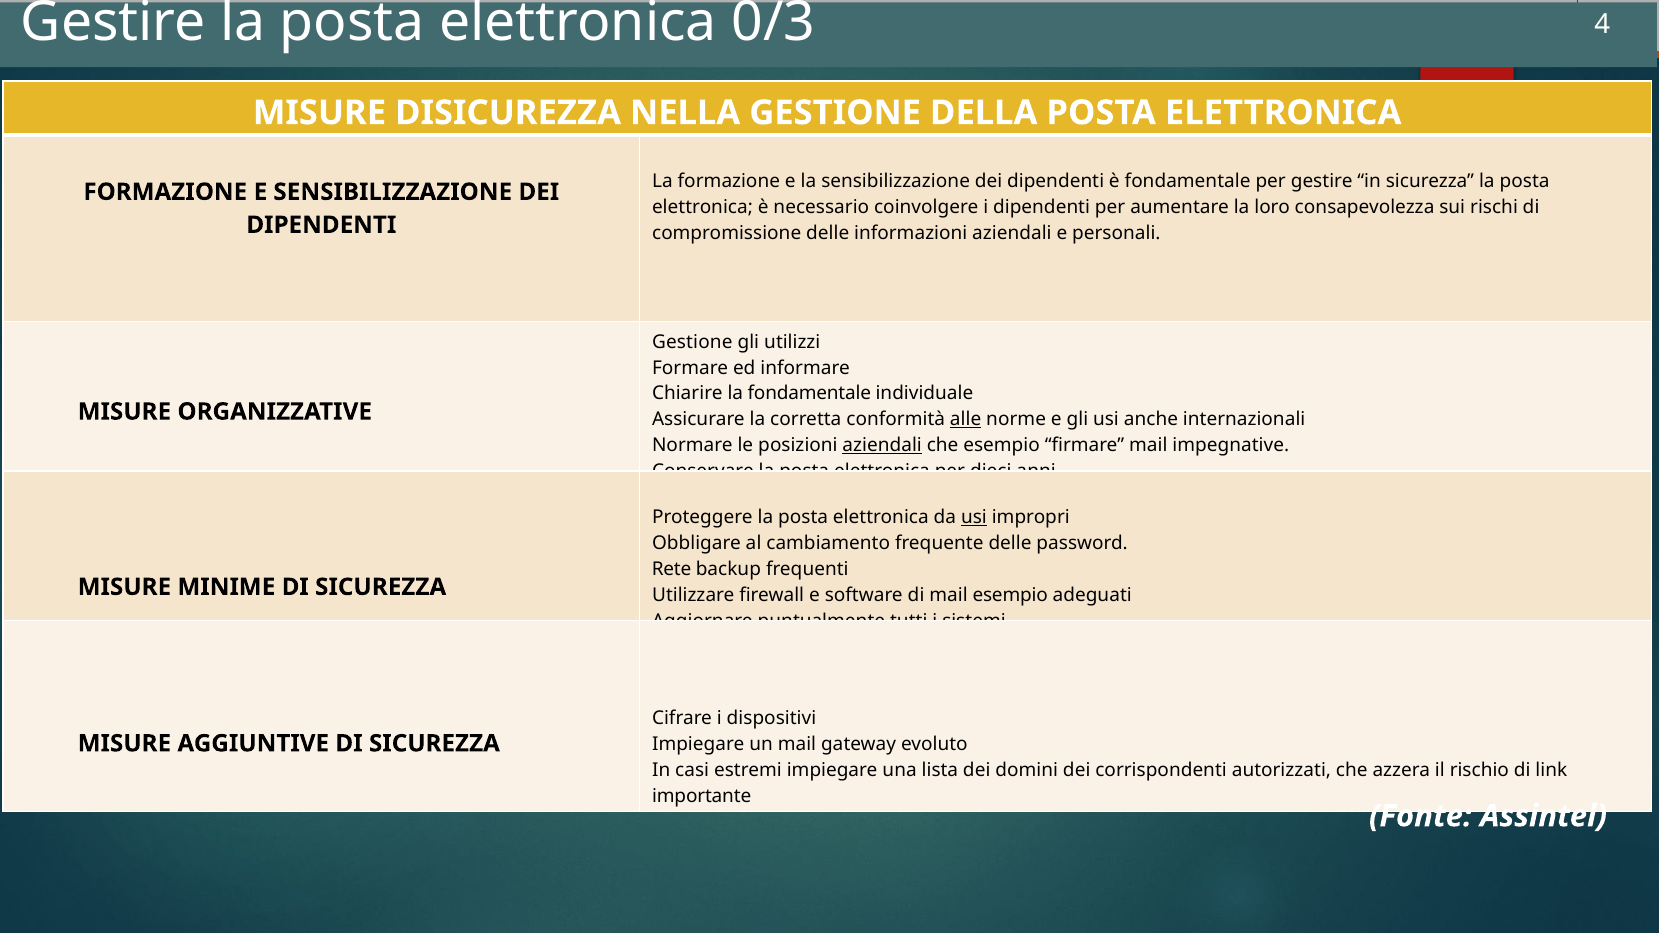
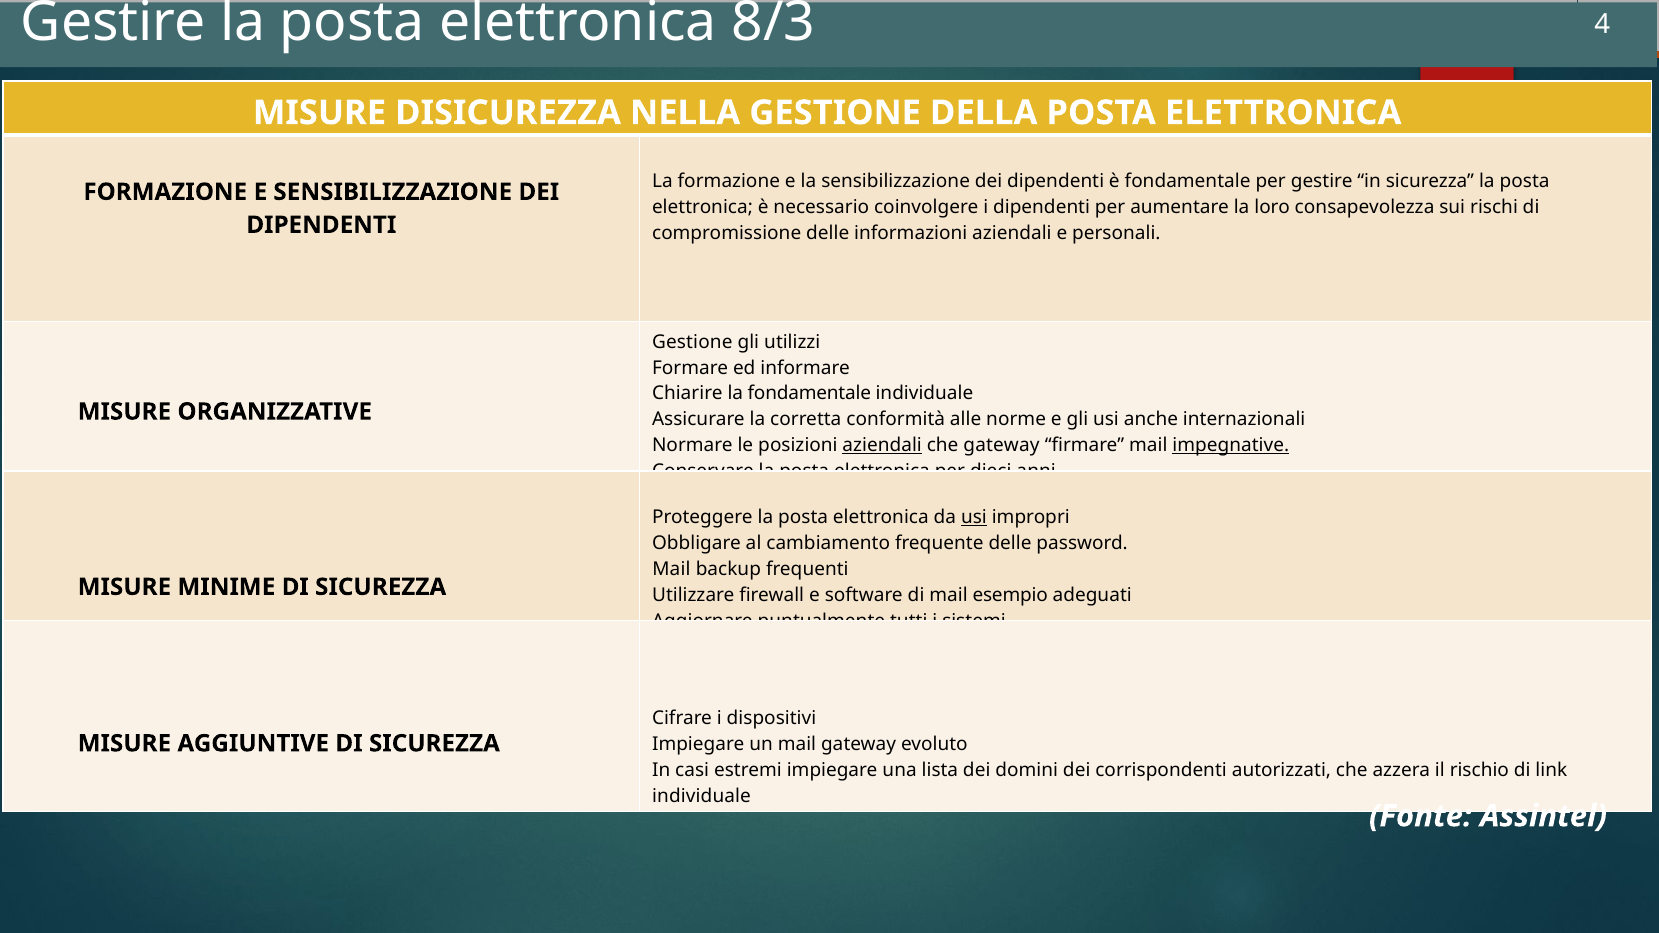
0/3: 0/3 -> 8/3 (773, 23)
alle underline: present -> none (966, 420)
che esempio: esempio -> gateway (1002, 446)
impegnative underline: none -> present (1231, 446)
Rete: Rete -> Mail (671, 569)
importante: importante -> individuale (702, 796)
